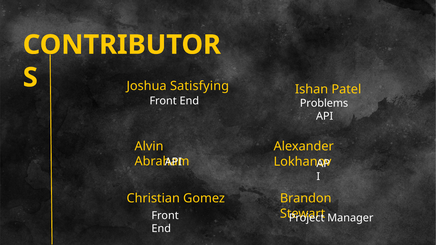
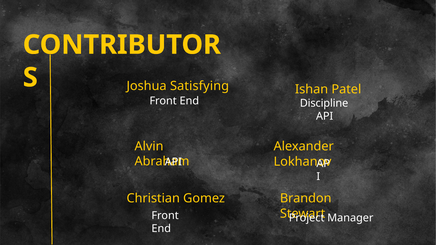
Problems: Problems -> Discipline (324, 103)
